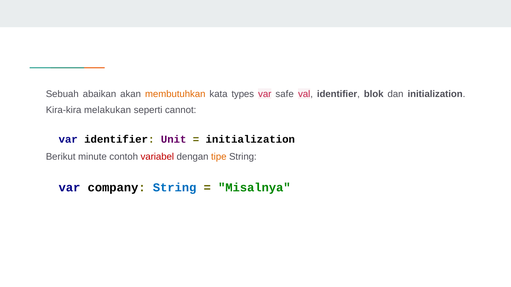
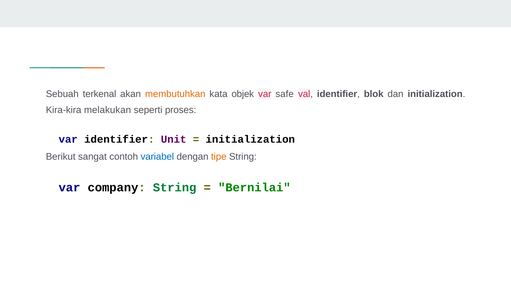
abaikan: abaikan -> terkenal (100, 94)
types: types -> objek (243, 94)
cannot: cannot -> proses (181, 110)
minute: minute -> sangat (92, 157)
variabel colour: red -> blue (157, 157)
String colour: blue -> green (175, 188)
Misalnya: Misalnya -> Bernilai (254, 188)
